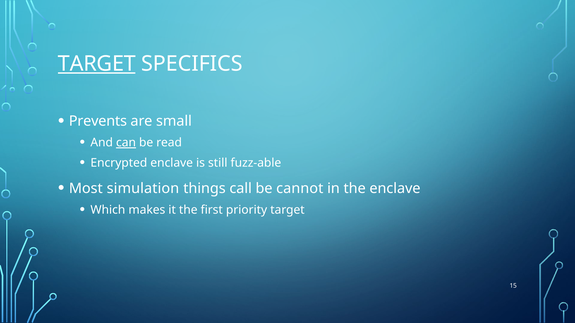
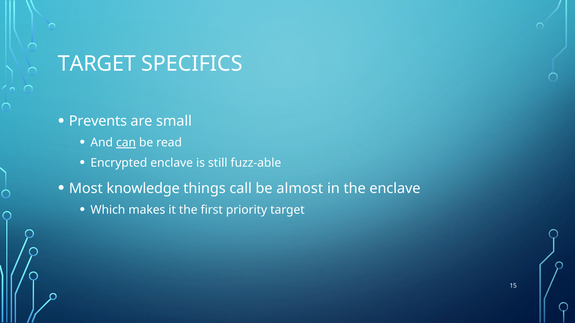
TARGET underline: present -> none (97, 64)
simulation: simulation -> knowledge (143, 189)
cannot: cannot -> almost (300, 189)
